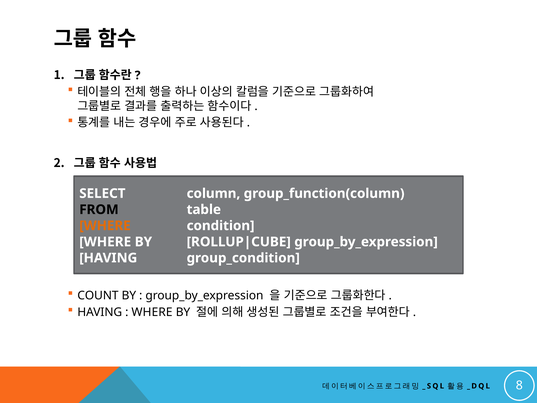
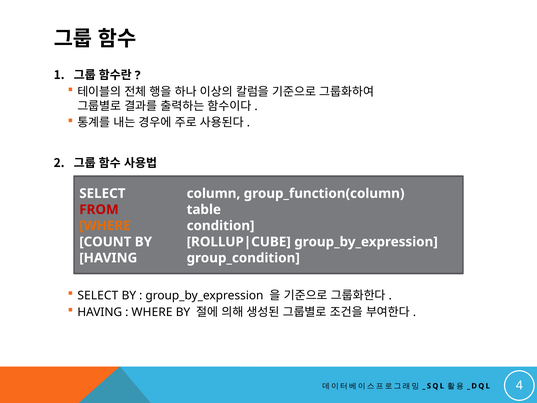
FROM colour: black -> red (99, 209)
WHERE: WHERE -> COUNT (105, 242)
COUNT: COUNT -> SELECT (98, 295)
8: 8 -> 4 (519, 385)
